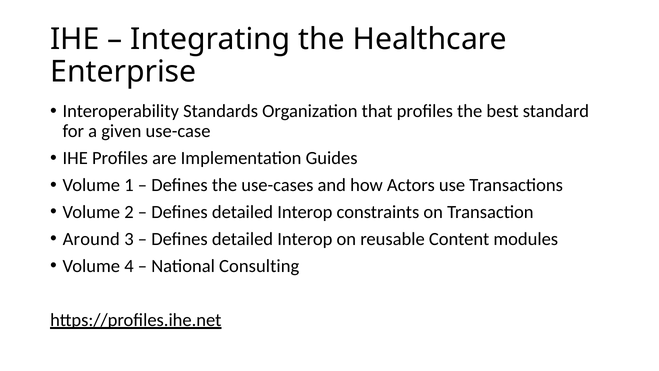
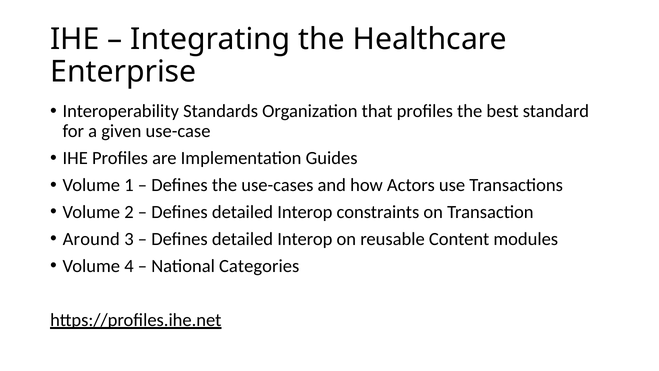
Consulting: Consulting -> Categories (259, 266)
